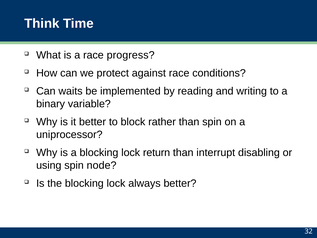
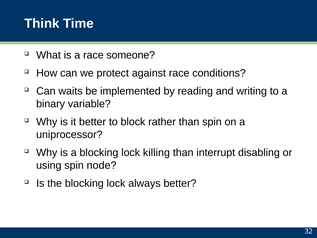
progress: progress -> someone (131, 55)
return: return -> killing (156, 152)
